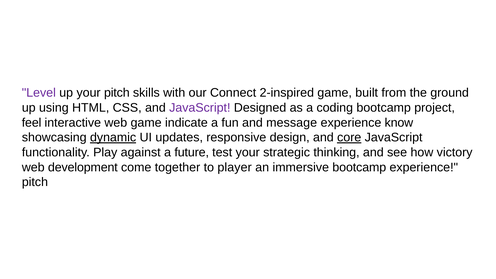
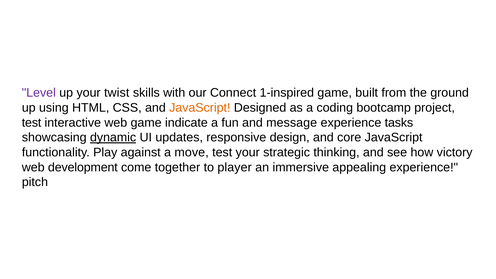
your pitch: pitch -> twist (117, 93)
2-inspired: 2-inspired -> 1-inspired (287, 93)
JavaScript colour: purple -> orange (200, 108)
feel: feel -> test (32, 123)
know: know -> tasks (399, 123)
core underline: present -> none (349, 138)
future: future -> move (192, 152)
immersive bootcamp: bootcamp -> appealing (359, 167)
